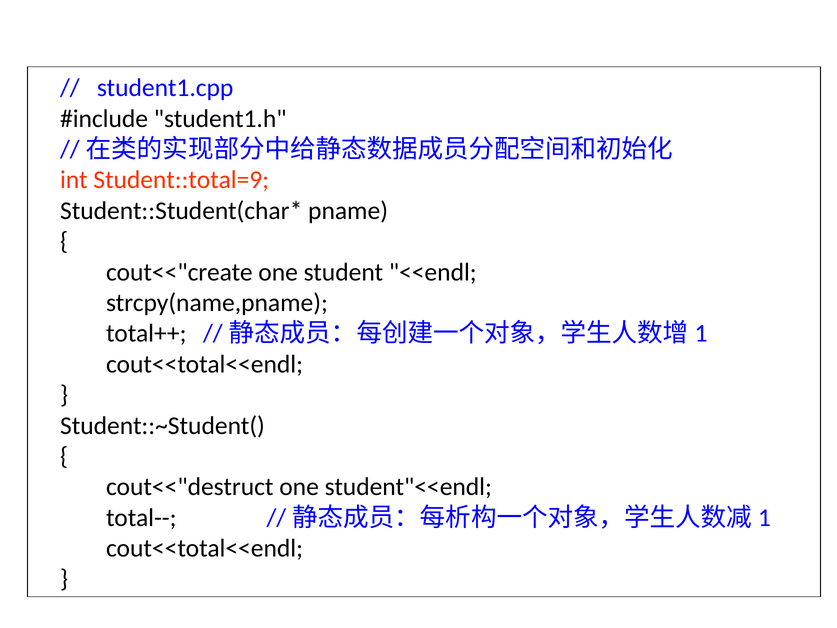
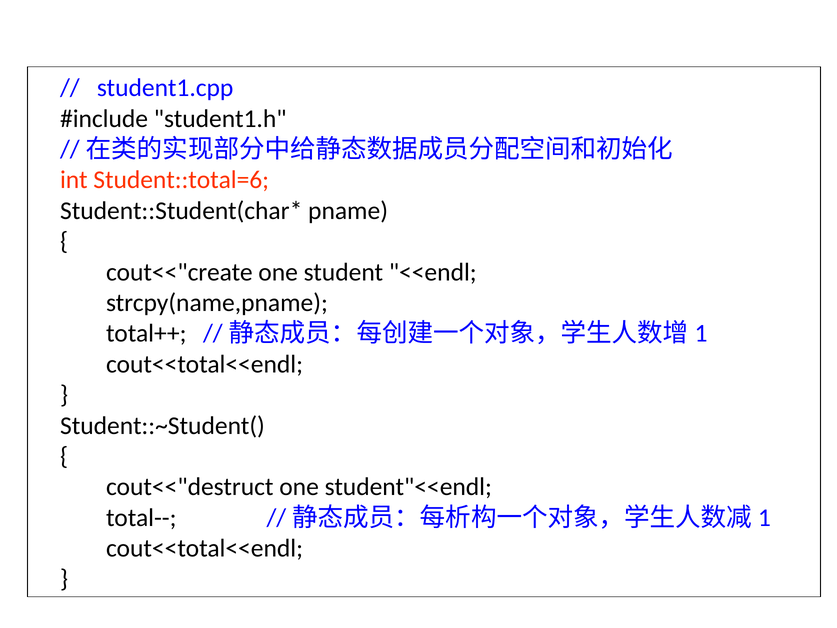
Student::total=9: Student::total=9 -> Student::total=6 (181, 180)
